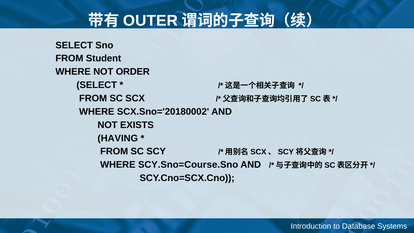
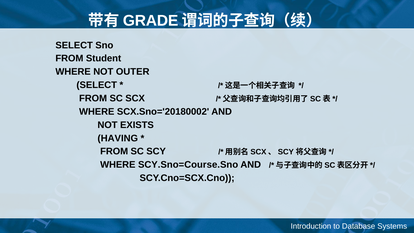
OUTER: OUTER -> GRADE (151, 21)
ORDER: ORDER -> OUTER (133, 72)
